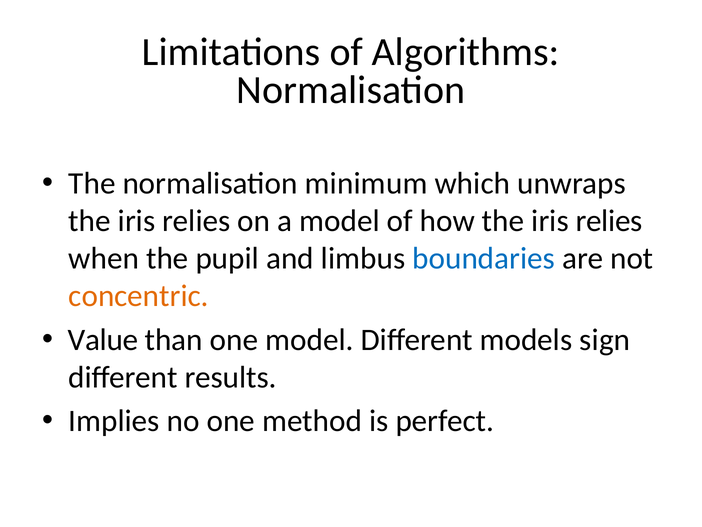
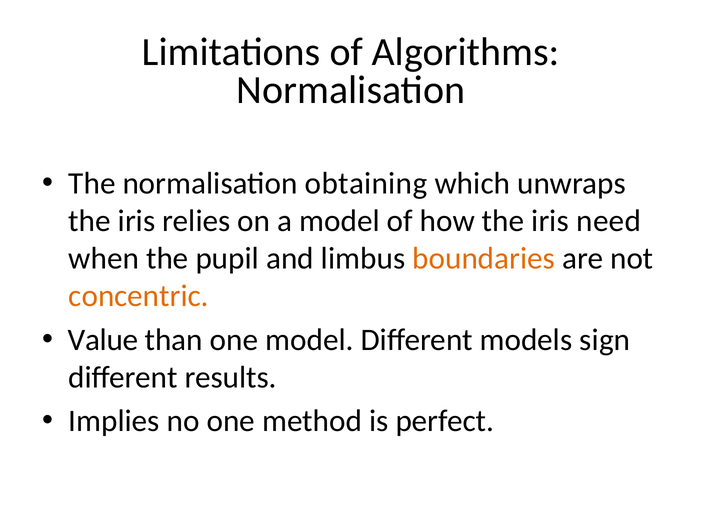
minimum: minimum -> obtaining (366, 183)
how the iris relies: relies -> need (609, 221)
boundaries colour: blue -> orange (484, 258)
